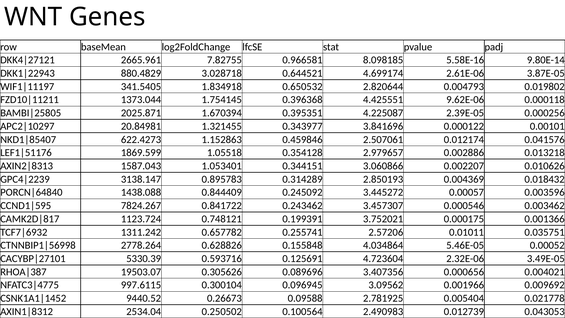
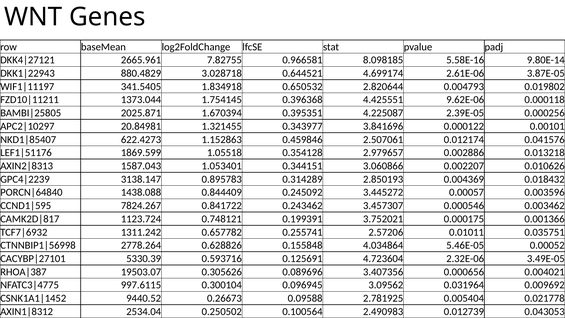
0.001966: 0.001966 -> 0.031964 (464, 285)
